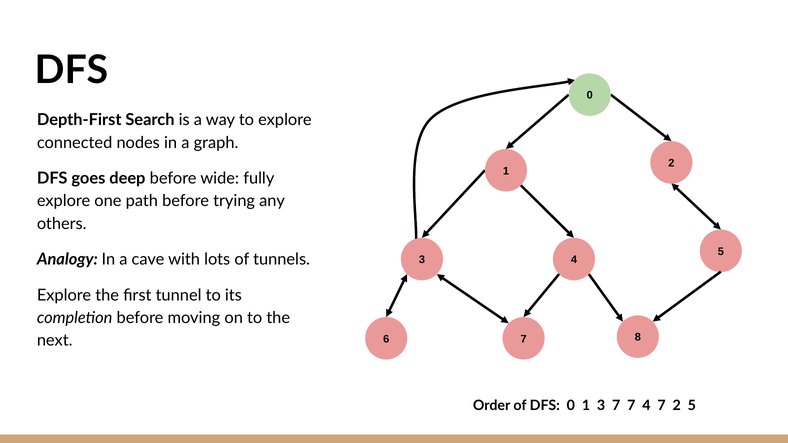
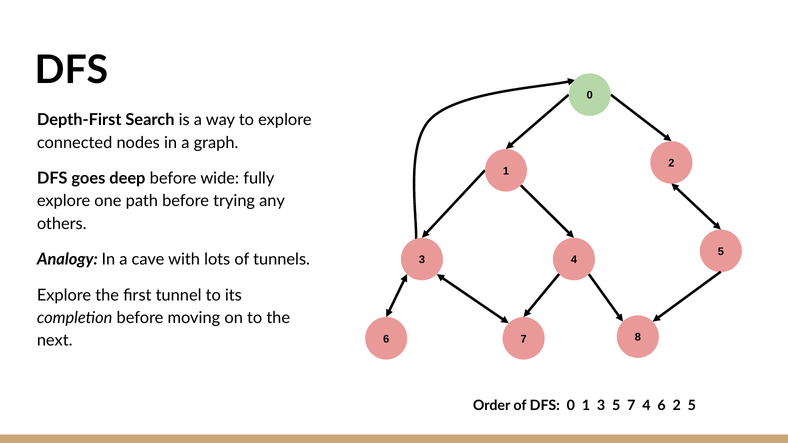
3 7: 7 -> 5 (616, 406)
4 7: 7 -> 6 (662, 406)
